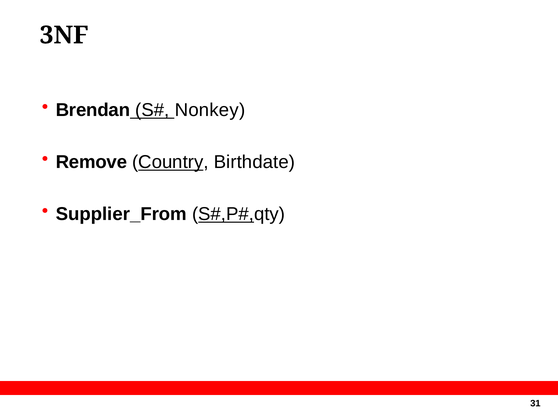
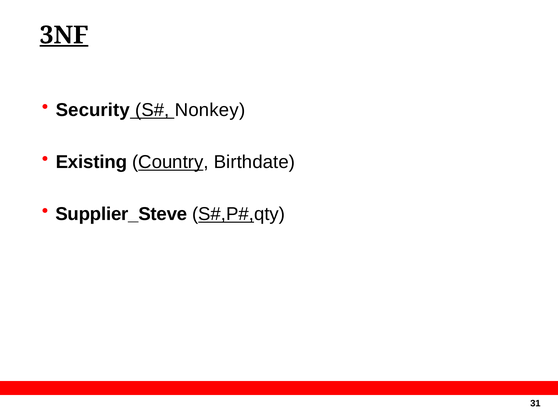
3NF underline: none -> present (64, 35)
Brendan: Brendan -> Security (93, 110)
Remove: Remove -> Existing (91, 162)
Supplier_From: Supplier_From -> Supplier_Steve (121, 214)
